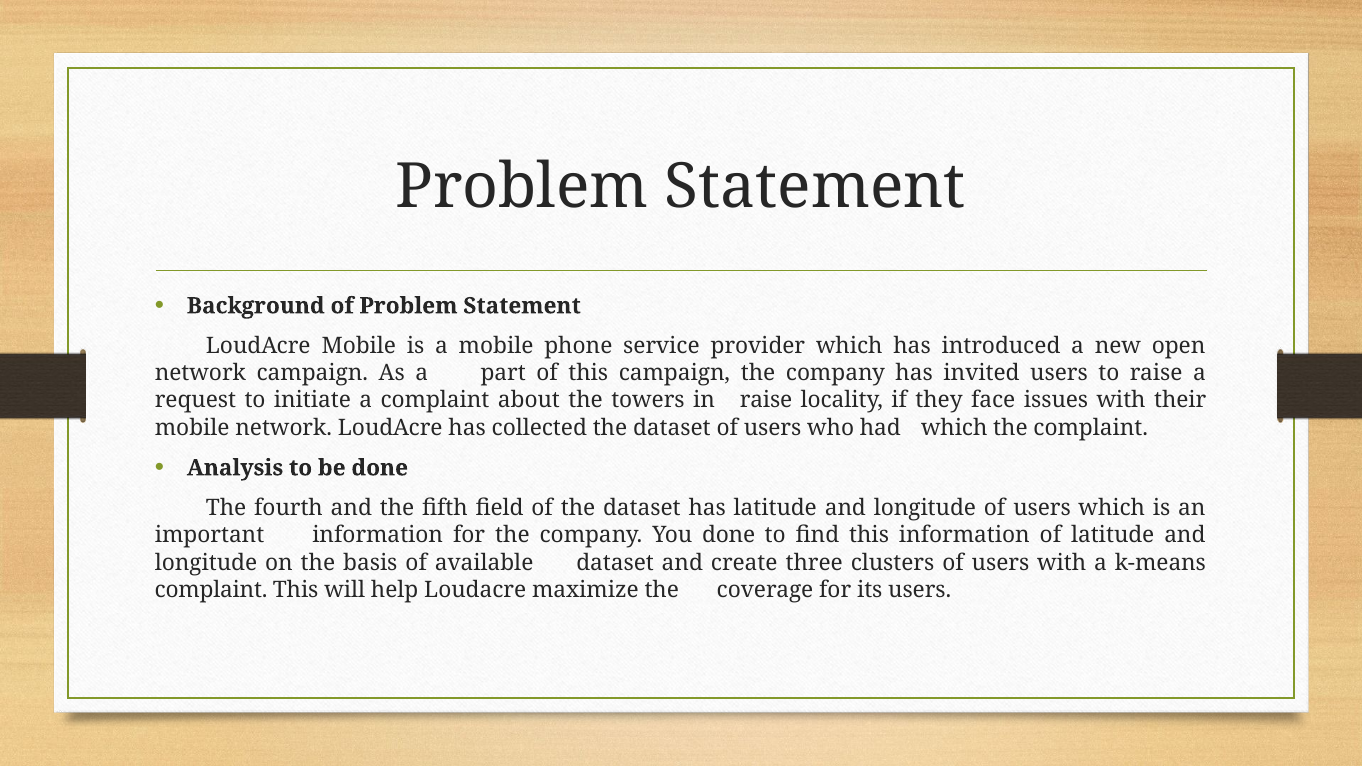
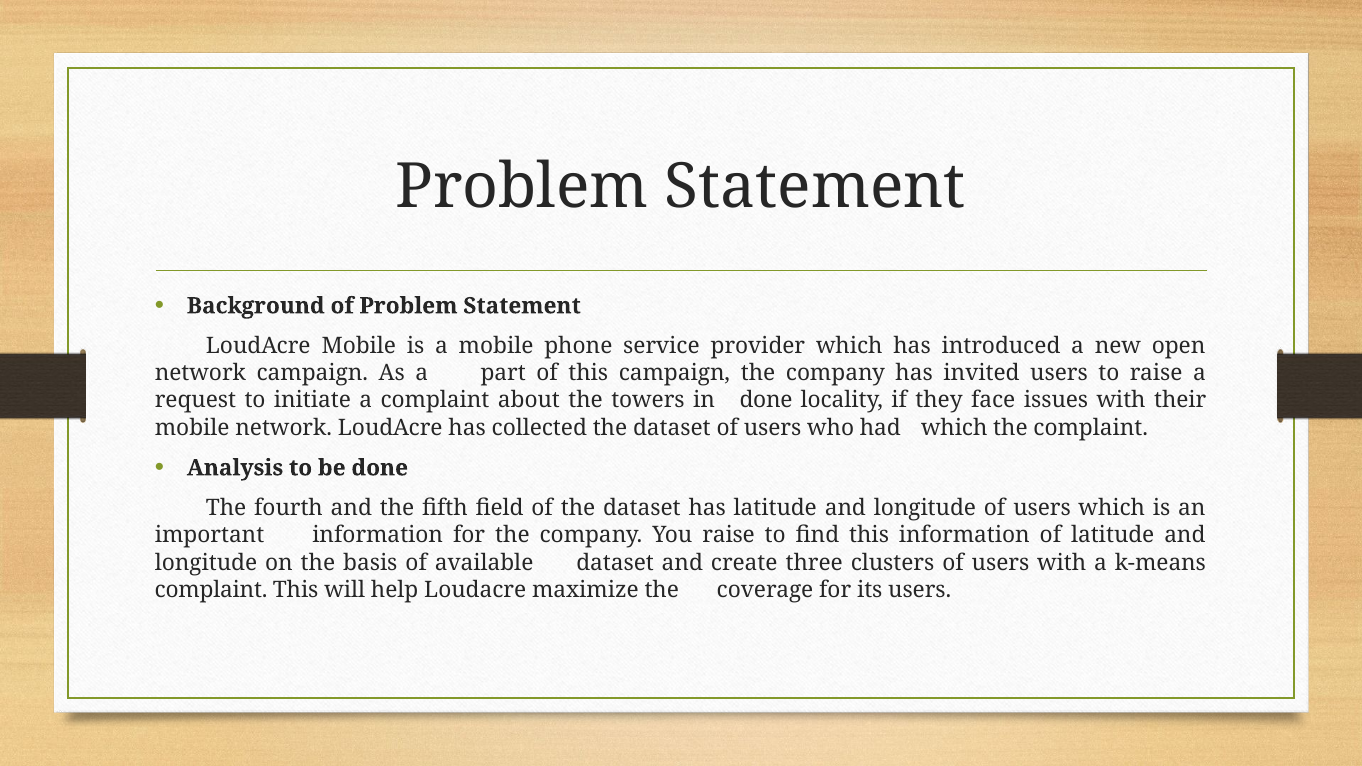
in raise: raise -> done (766, 401)
You done: done -> raise (729, 535)
